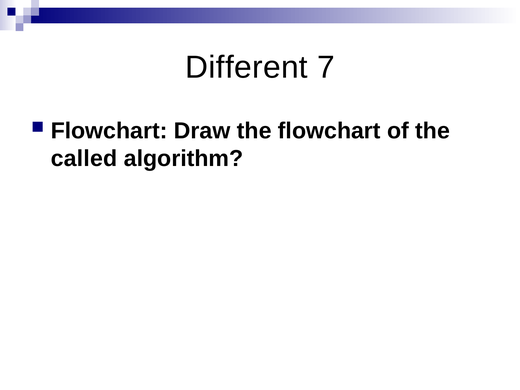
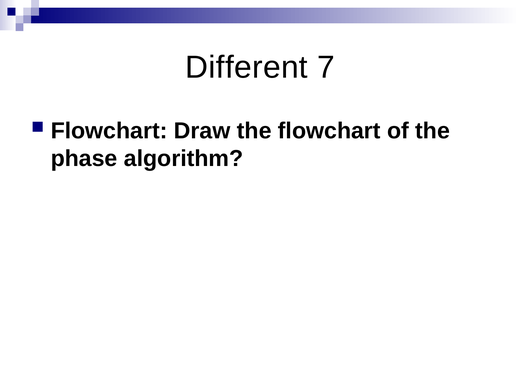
called: called -> phase (84, 158)
